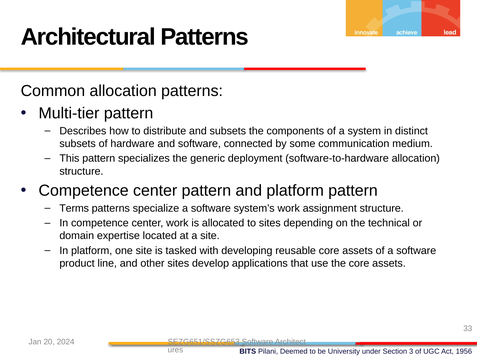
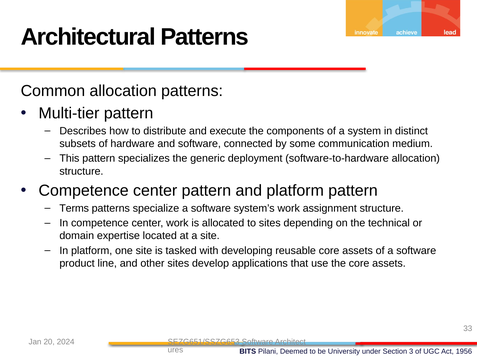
and subsets: subsets -> execute (228, 131)
